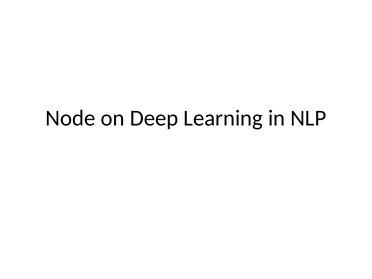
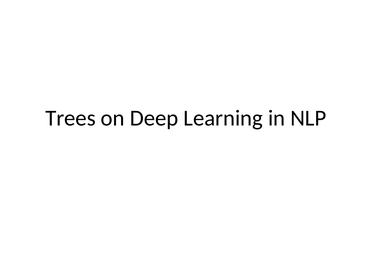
Node: Node -> Trees (70, 118)
